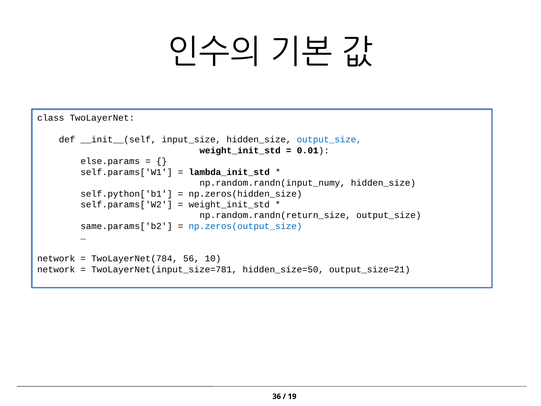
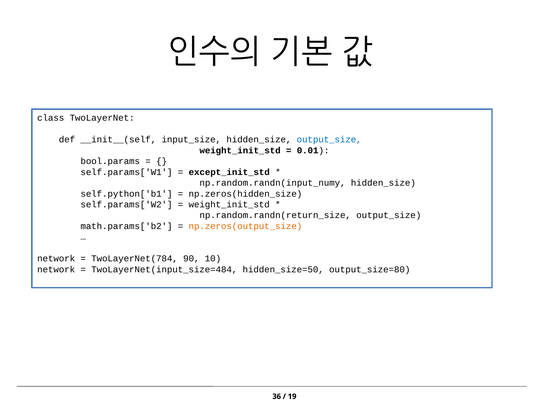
else.params: else.params -> bool.params (110, 161)
lambda_init_std: lambda_init_std -> except_init_std (229, 172)
same.params['b2: same.params['b2 -> math.params['b2 (126, 226)
np.zeros(output_size colour: blue -> orange (245, 226)
56: 56 -> 90 (191, 258)
TwoLayerNet(input_size=781: TwoLayerNet(input_size=781 -> TwoLayerNet(input_size=484 (164, 269)
output_size=21: output_size=21 -> output_size=80 (370, 269)
